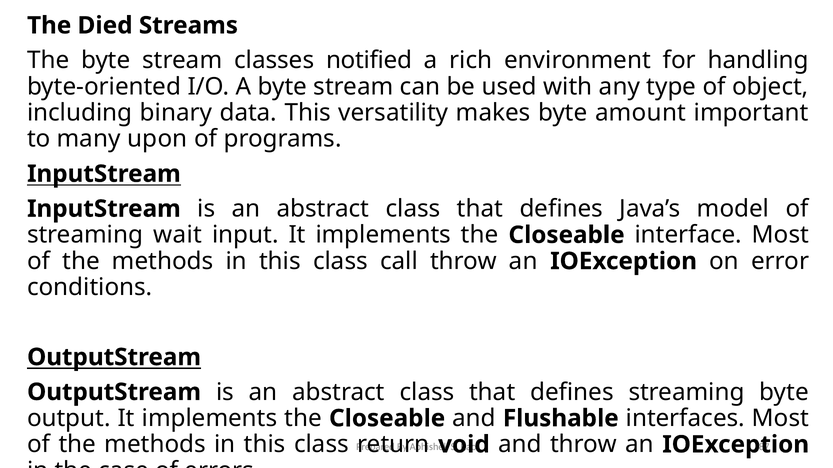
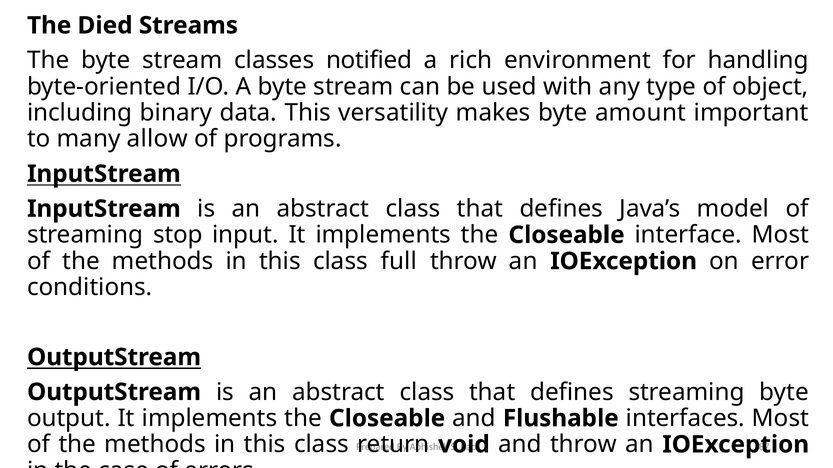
upon: upon -> allow (157, 139)
wait: wait -> stop (178, 235)
call: call -> full (399, 261)
